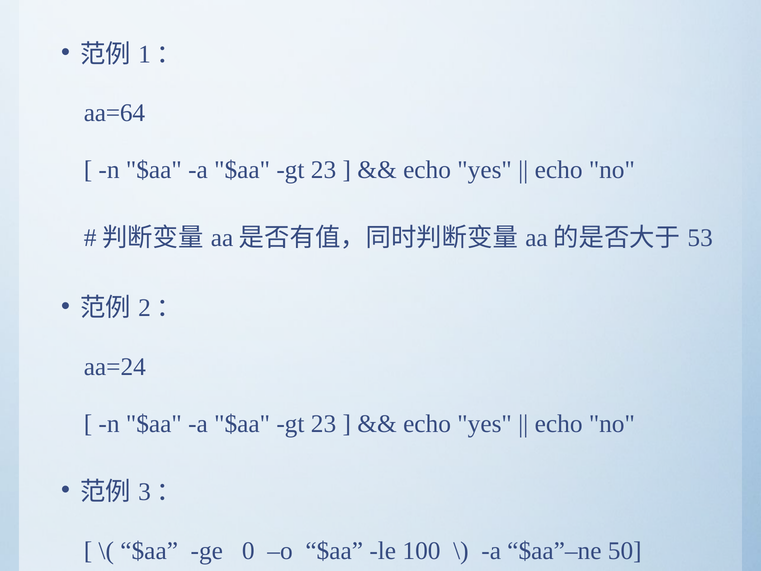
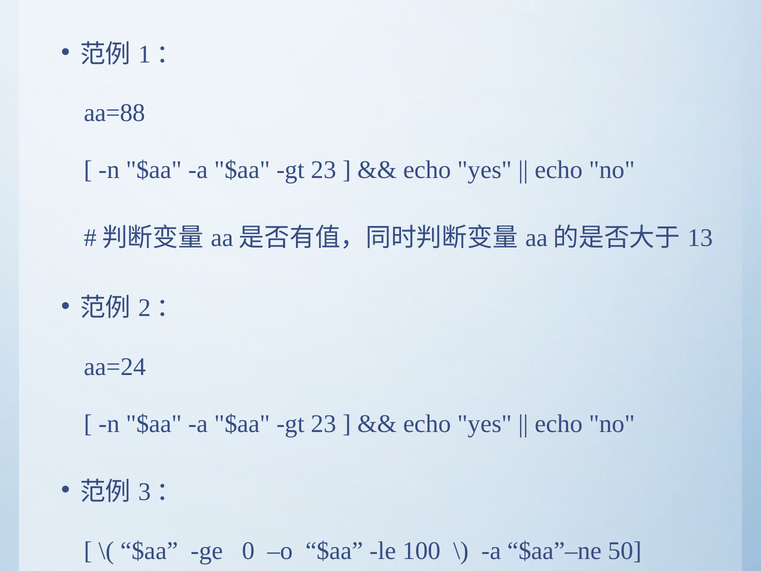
aa=64: aa=64 -> aa=88 (114, 113)
53: 53 -> 13 (700, 238)
